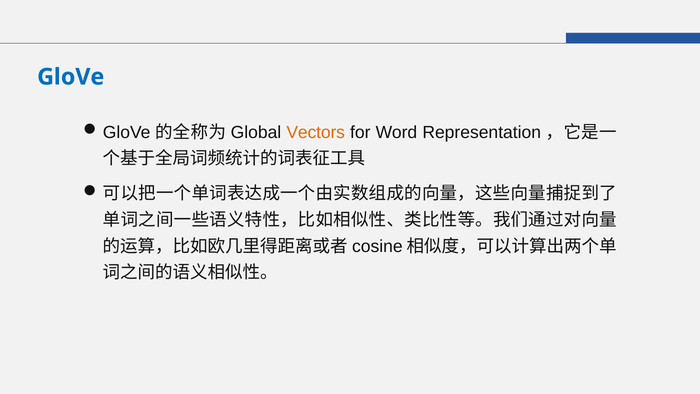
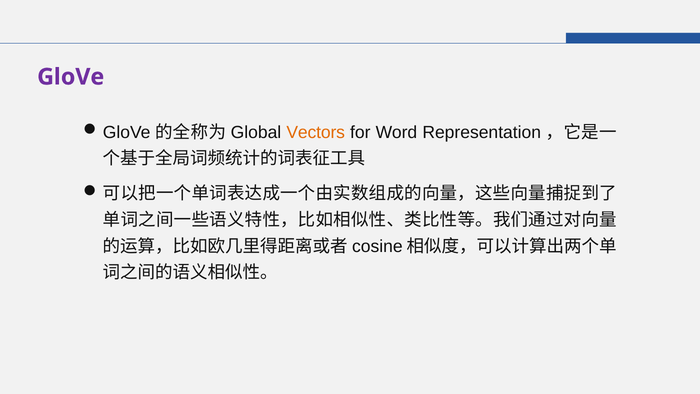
GloVe colour: blue -> purple (71, 77)
